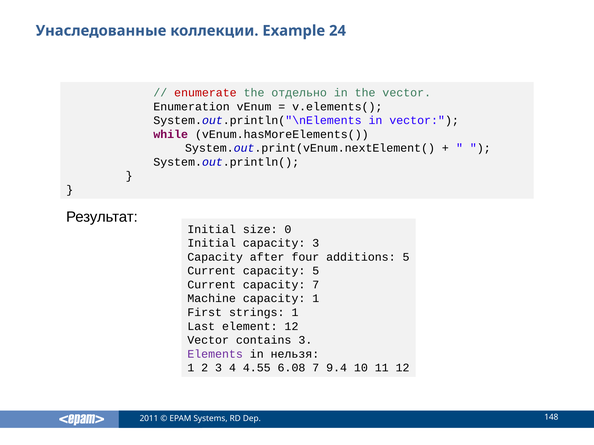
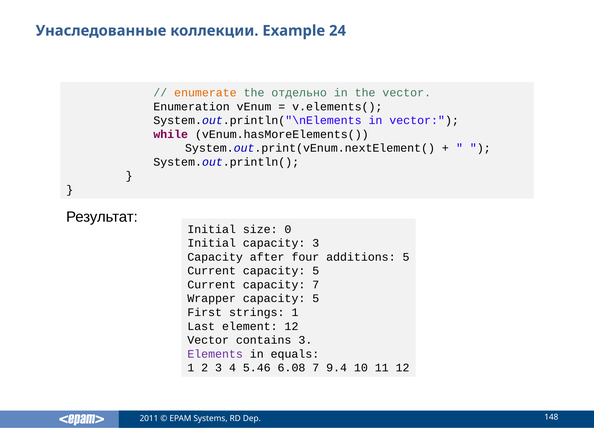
enumerate colour: red -> orange (205, 93)
Machine: Machine -> Wrapper (212, 299)
1: 1 -> 5 (316, 299)
нельзя: нельзя -> equals (295, 354)
4.55: 4.55 -> 5.46 (257, 368)
